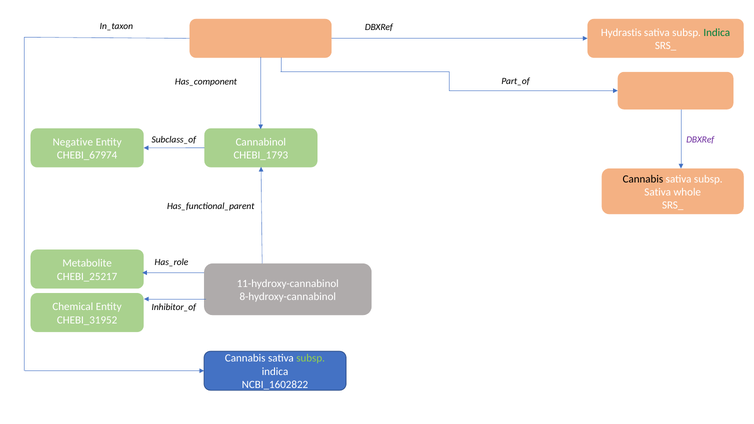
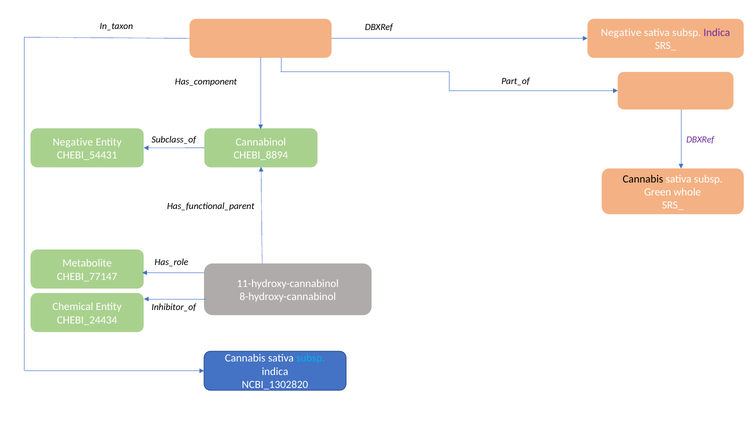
Hydrastis: Hydrastis -> Negative (621, 33)
Indica colour: green -> purple (717, 33)
CHEBI_67974: CHEBI_67974 -> CHEBI_54431 (87, 155)
CHEBI_1793: CHEBI_1793 -> CHEBI_8894 (261, 155)
Sativa: Sativa -> Green (658, 192)
CHEBI_25217: CHEBI_25217 -> CHEBI_77147 (87, 277)
CHEBI_31952: CHEBI_31952 -> CHEBI_24434 (87, 320)
subsp colour: light green -> light blue (311, 358)
NCBI_1602822: NCBI_1602822 -> NCBI_1302820 (275, 385)
